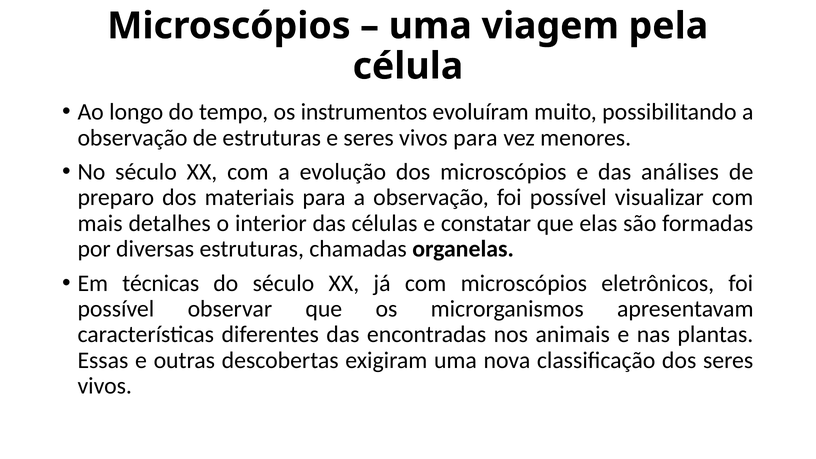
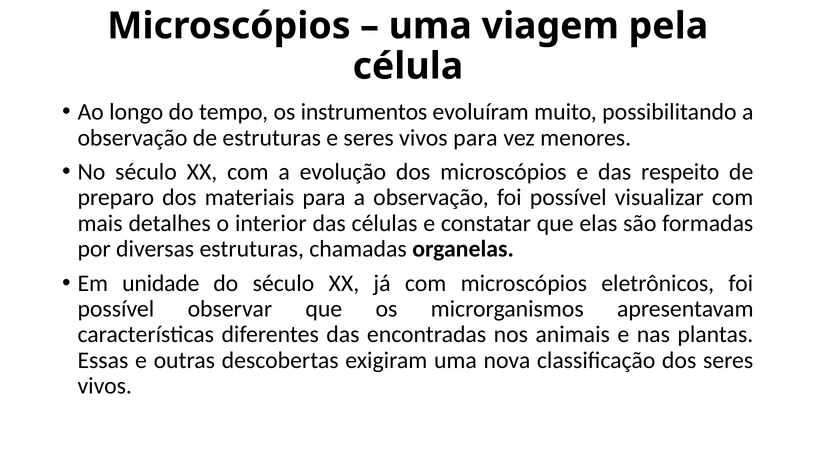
análises: análises -> respeito (680, 172)
técnicas: técnicas -> unidade (161, 283)
